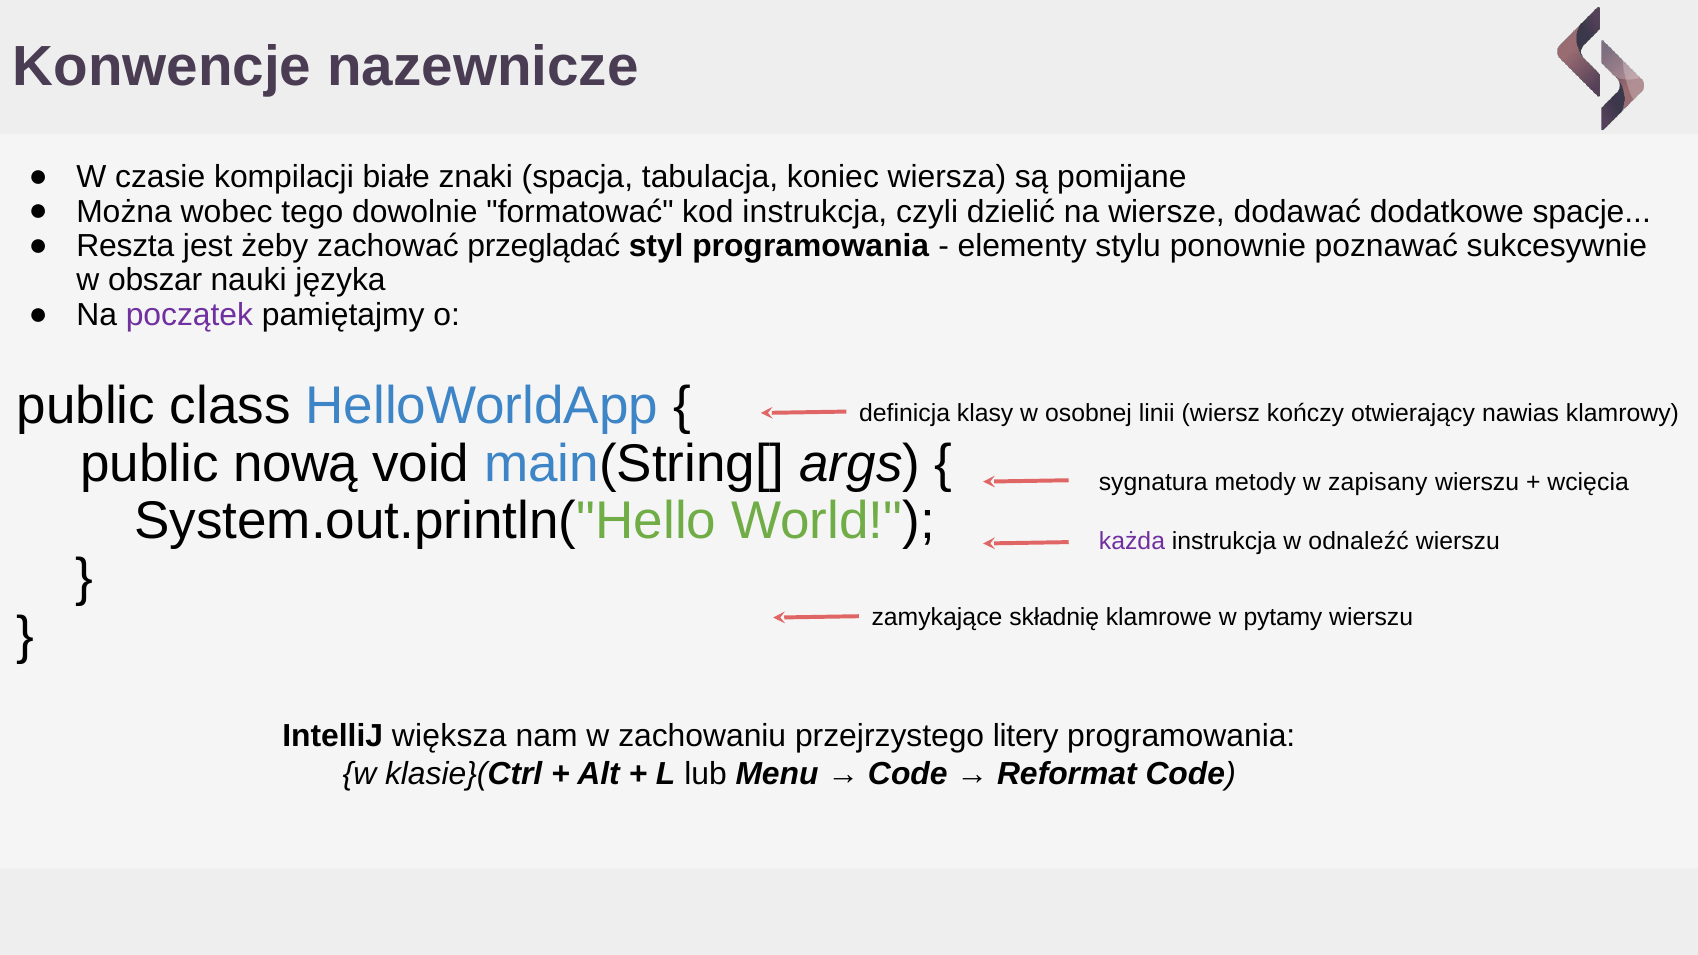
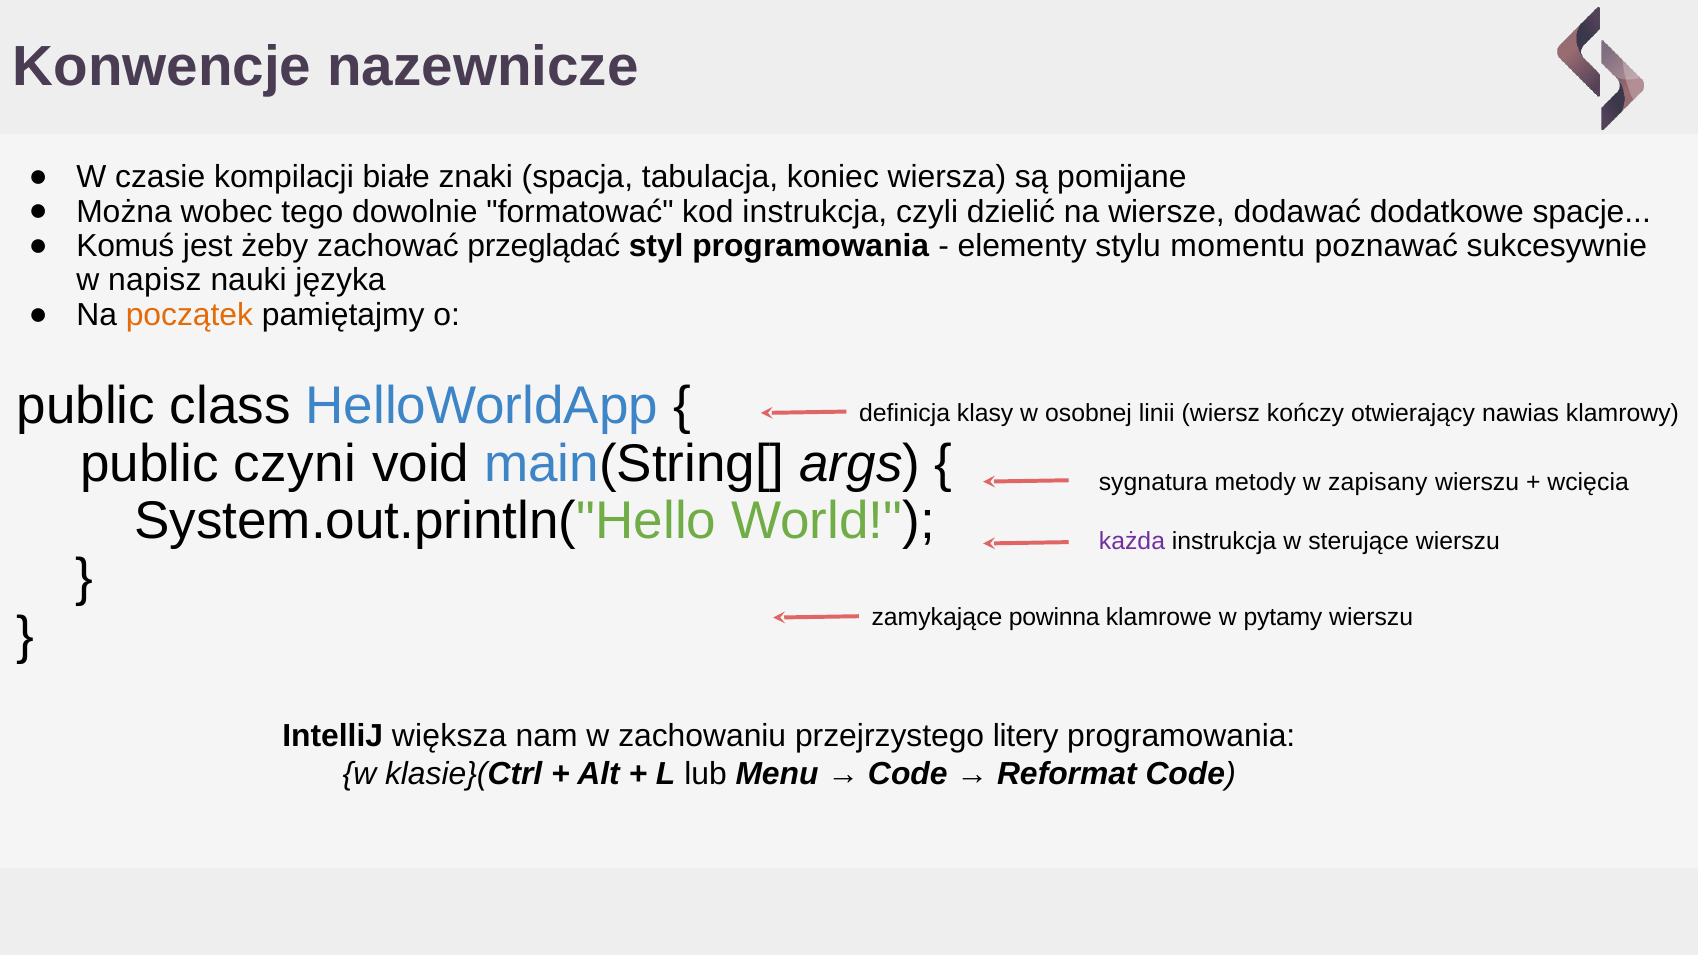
Reszta: Reszta -> Komuś (125, 246)
ponownie: ponownie -> momentu (1238, 246)
obszar: obszar -> napisz (155, 280)
początek colour: purple -> orange (189, 315)
nową: nową -> czyni (295, 464)
odnaleźć: odnaleźć -> sterujące (1359, 542)
składnię: składnię -> powinna (1054, 617)
